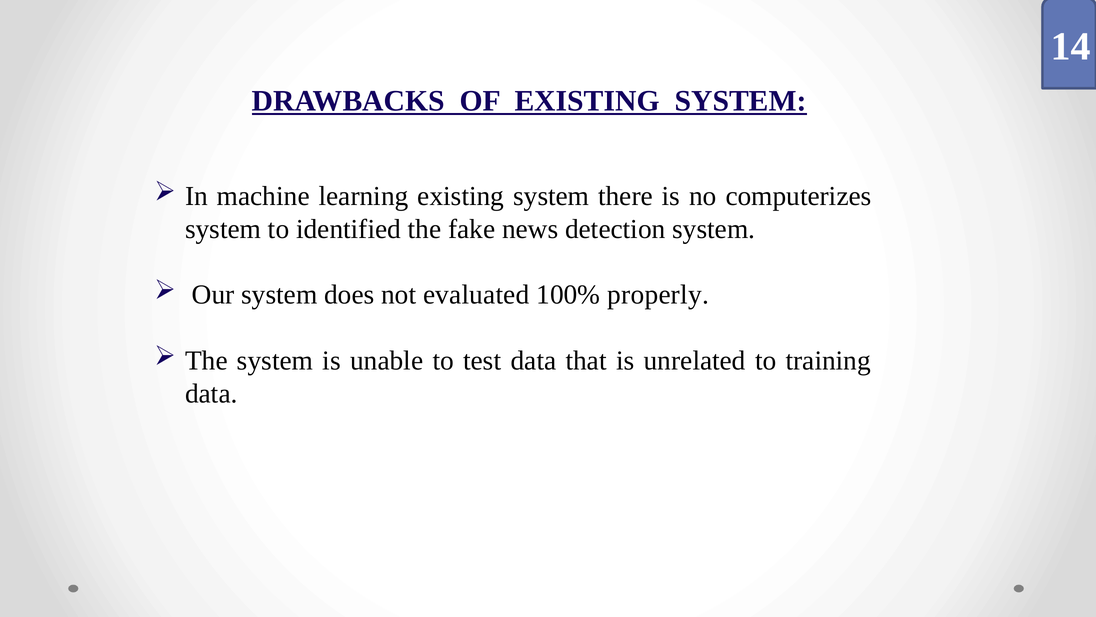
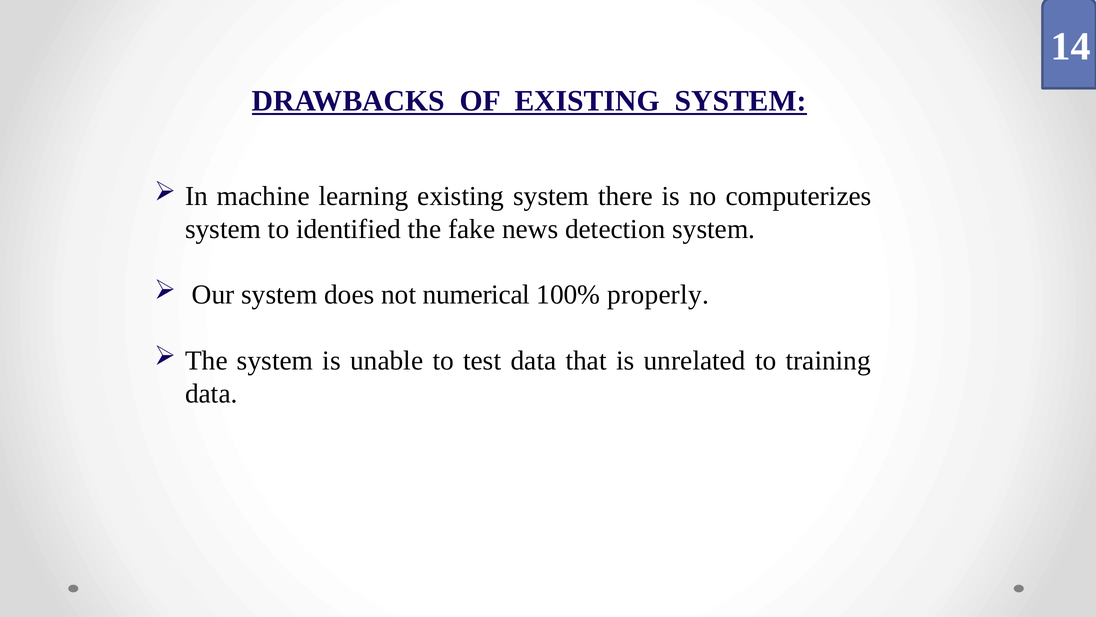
evaluated: evaluated -> numerical (476, 295)
